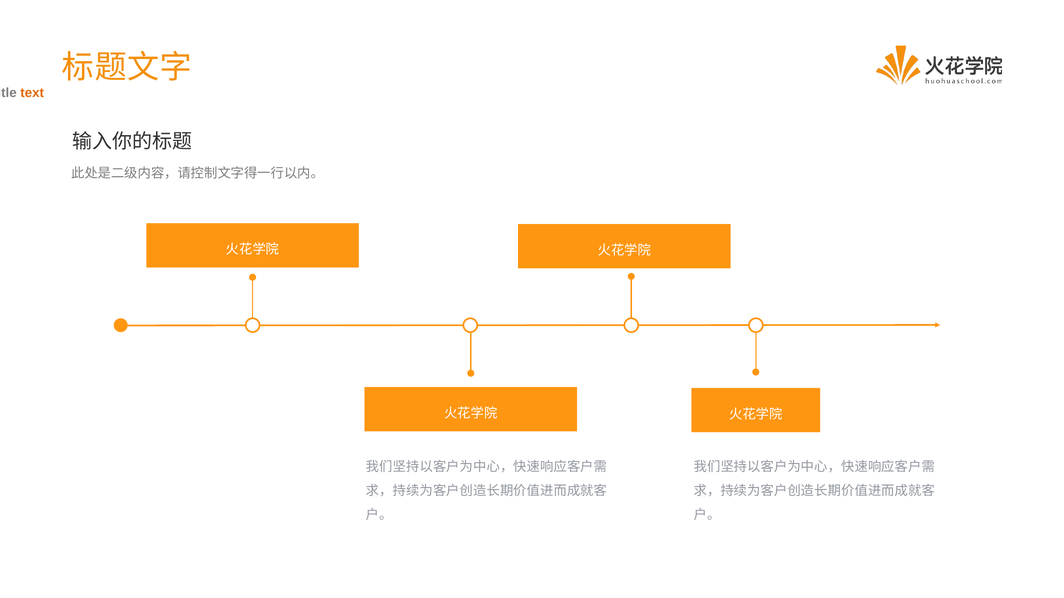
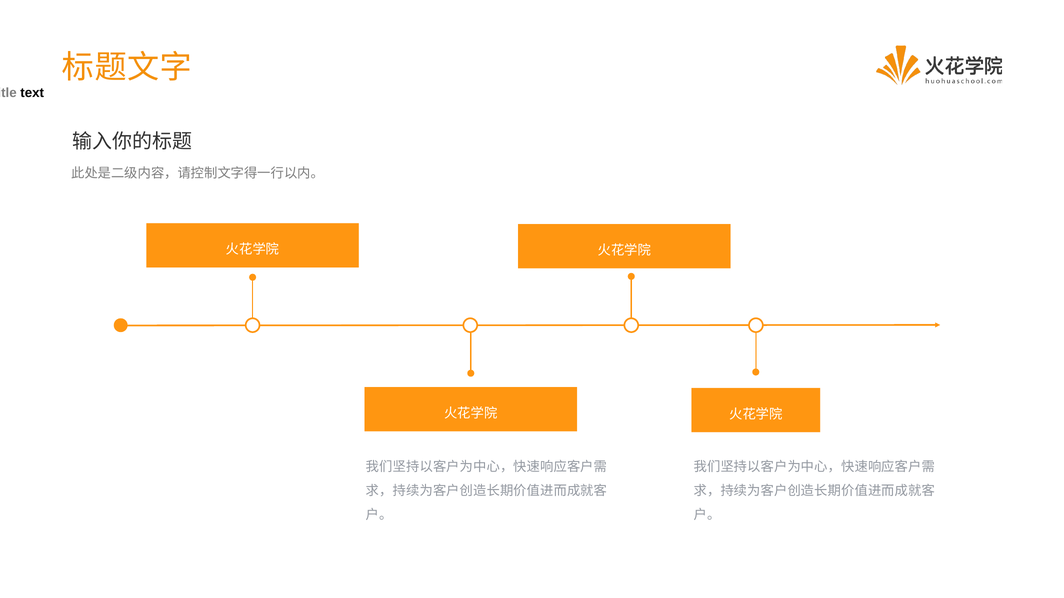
text colour: orange -> black (32, 93)
